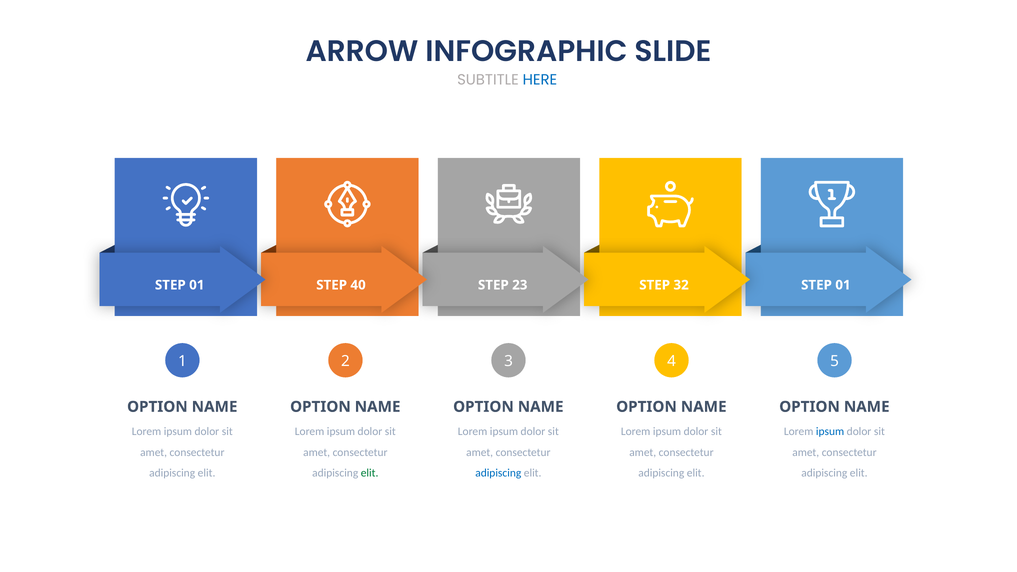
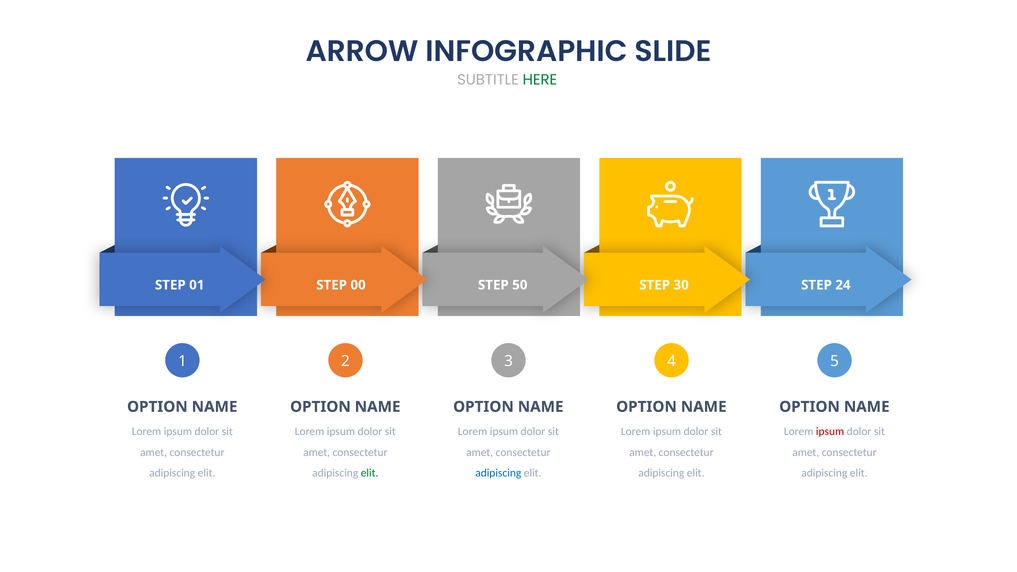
HERE colour: blue -> green (540, 80)
40: 40 -> 00 (358, 285)
23: 23 -> 50 (520, 285)
32: 32 -> 30 (681, 285)
01: 01 -> 24 (843, 285)
ipsum colour: blue -> red (830, 432)
